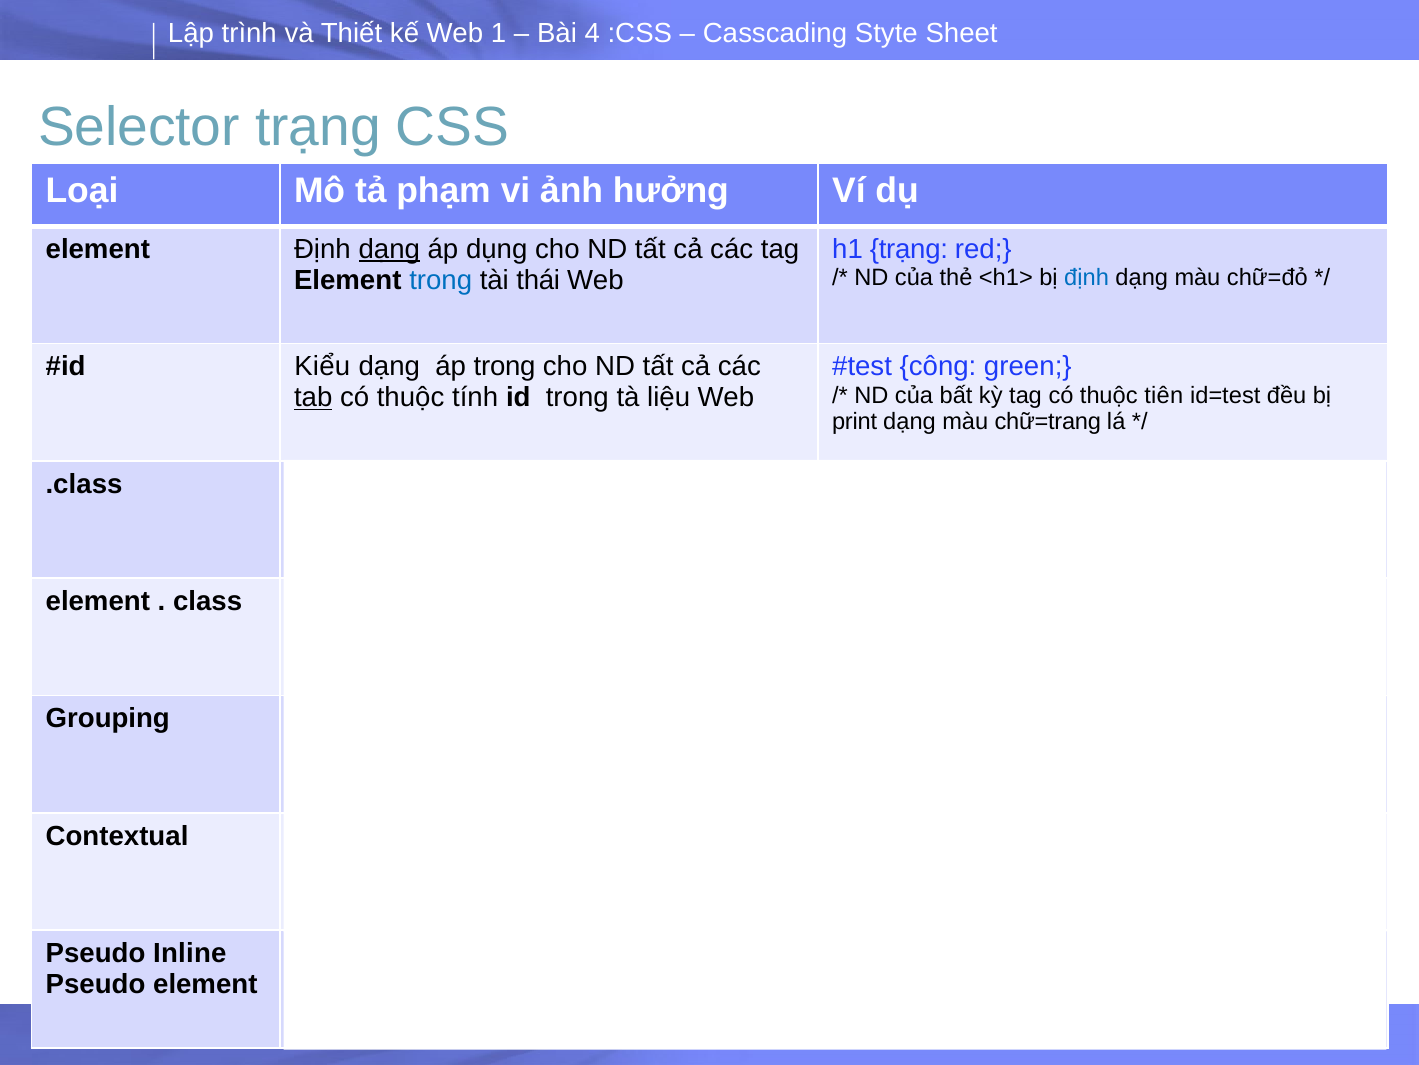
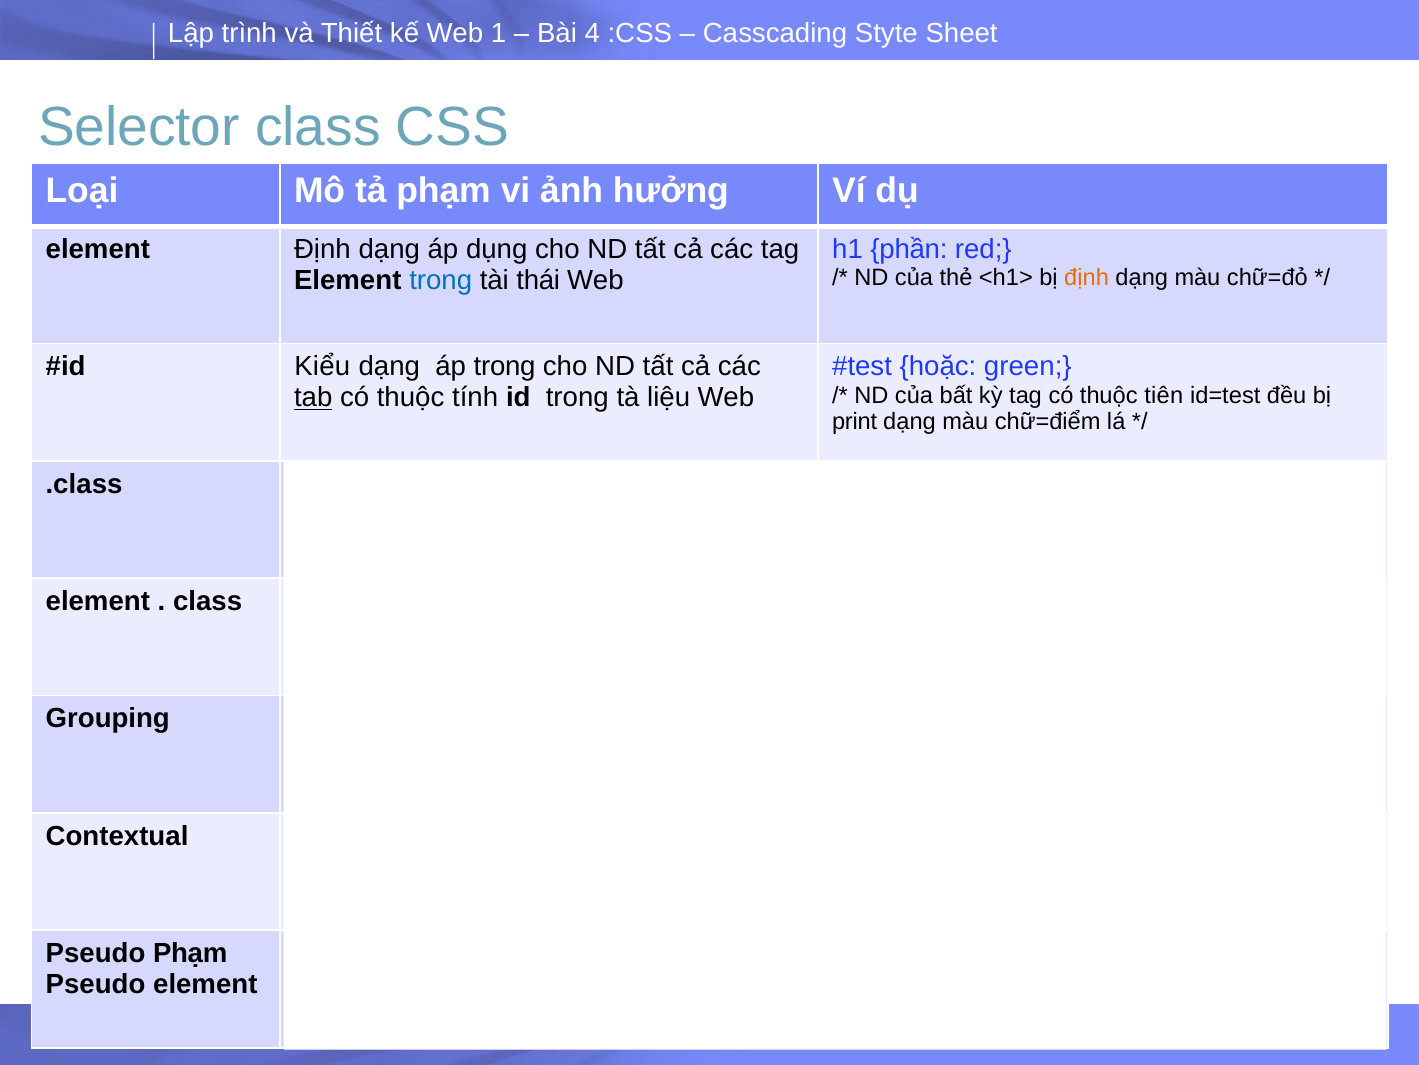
Selector trạng: trạng -> class (318, 127)
dạng underline: present -> none (389, 249)
h1 trạng: trạng -> phần (909, 249)
định colour: blue -> orange (1087, 278)
công: công -> hoặc (938, 366)
chữ=trang: chữ=trang -> chữ=điểm (1048, 422)
Pseudo Inline: Inline -> Phạm (190, 953)
